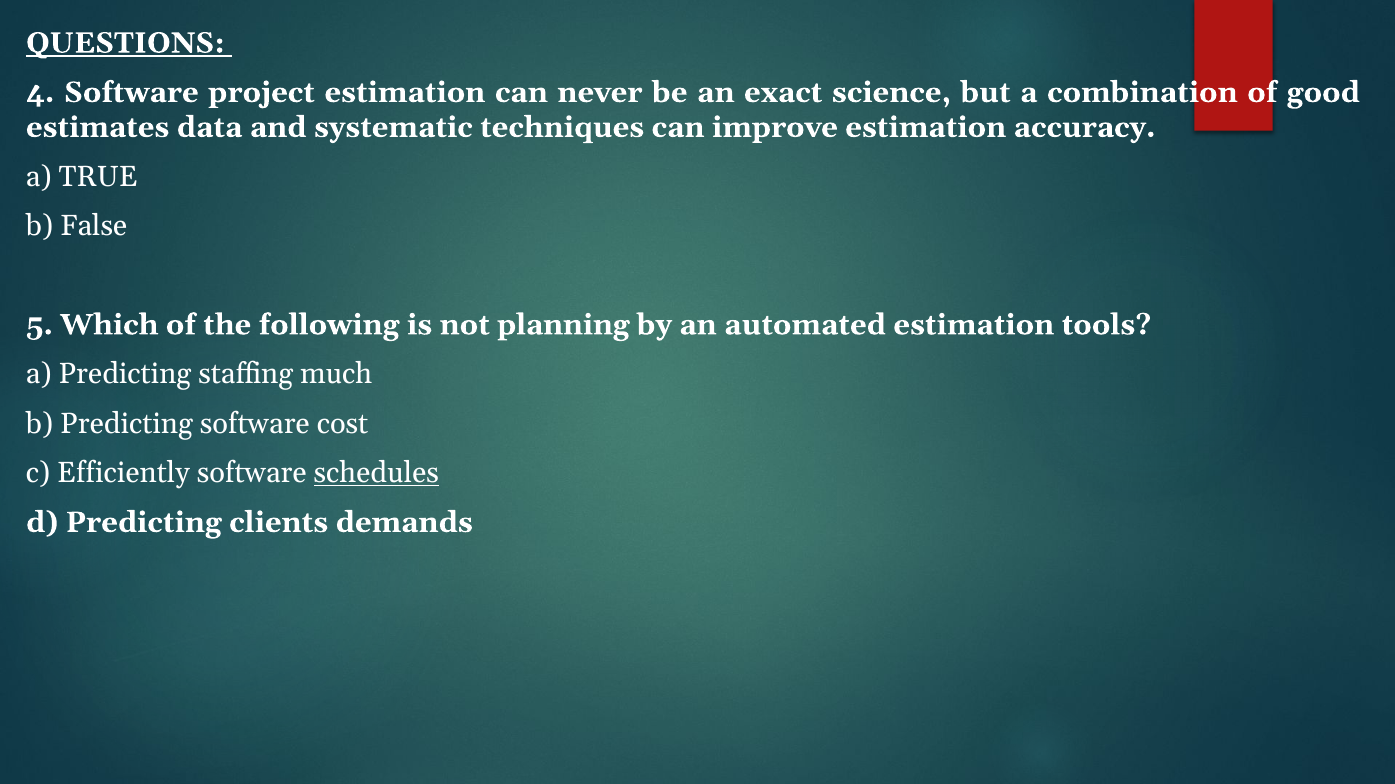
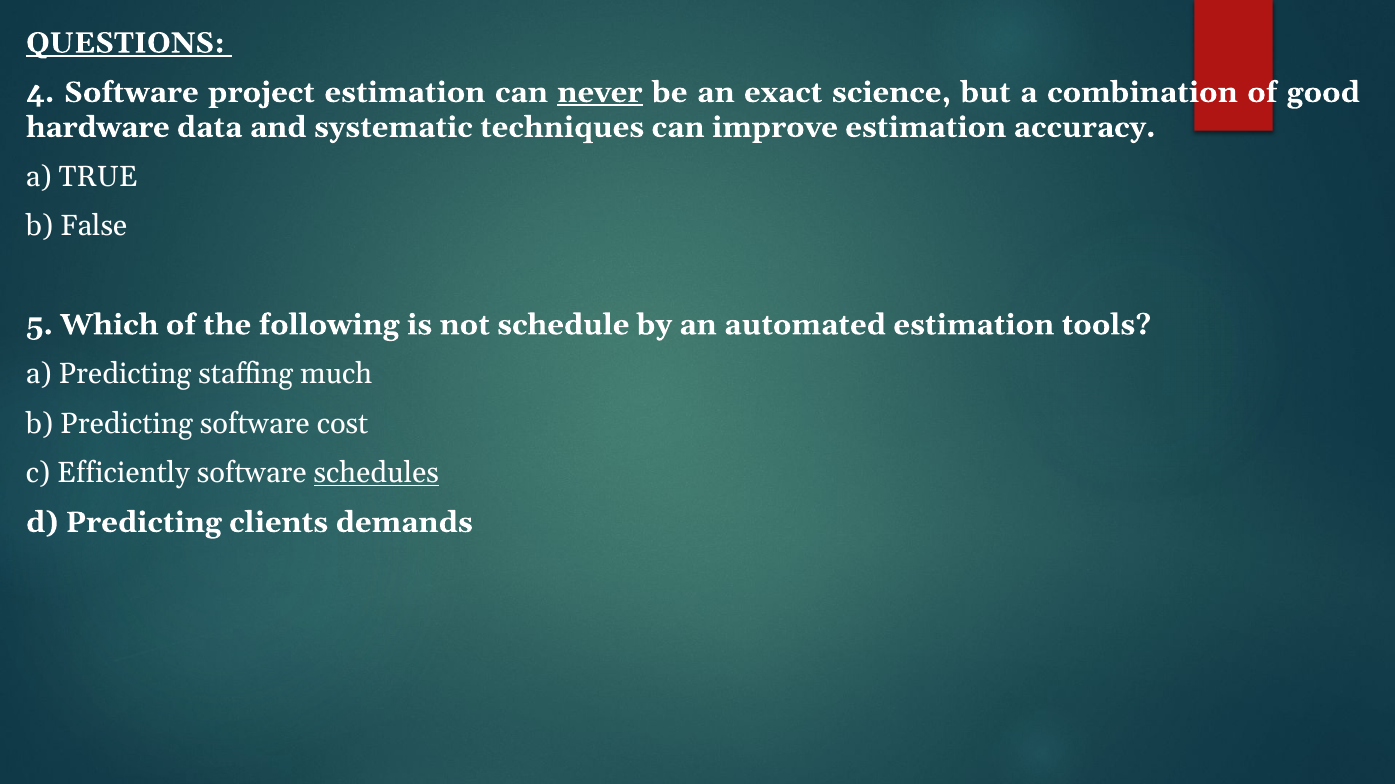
never underline: none -> present (600, 92)
estimates: estimates -> hardware (98, 127)
planning: planning -> schedule (563, 325)
